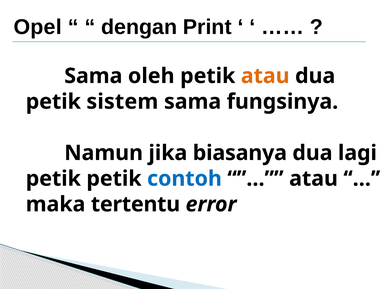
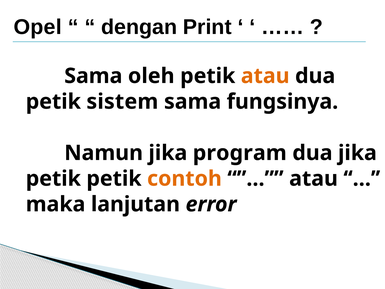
biasanya: biasanya -> program (240, 153)
dua lagi: lagi -> jika (357, 153)
contoh colour: blue -> orange (184, 178)
tertentu: tertentu -> lanjutan (135, 204)
